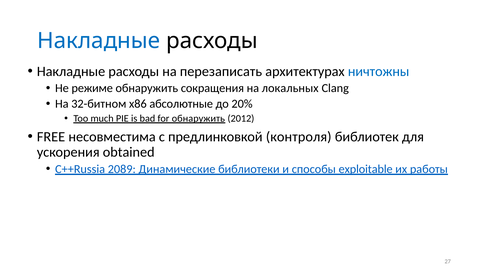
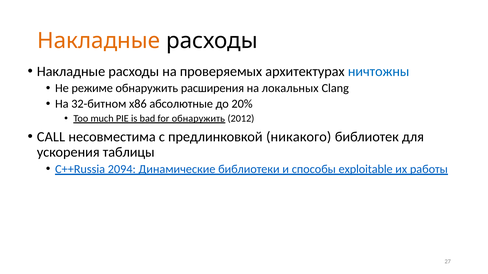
Накладные colour: blue -> orange (99, 41)
перезаписать: перезаписать -> проверяемых (221, 71)
сокращения: сокращения -> расширения (212, 88)
FREE: FREE -> CALL (51, 137)
контроля: контроля -> никакого (299, 137)
obtained: obtained -> таблицы (129, 152)
2089: 2089 -> 2094 (122, 169)
